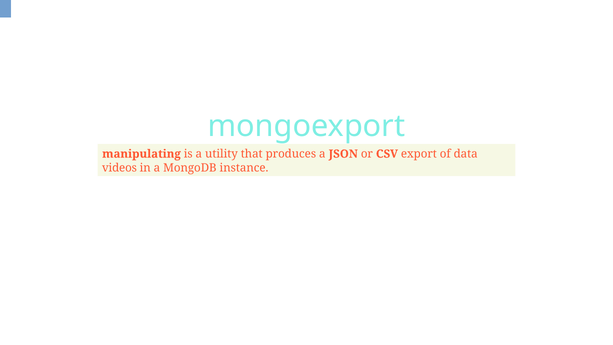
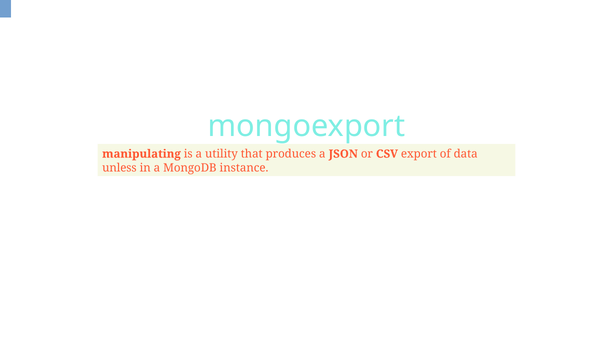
videos: videos -> unless (119, 168)
